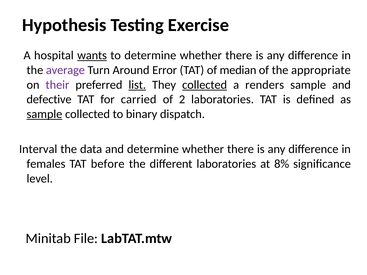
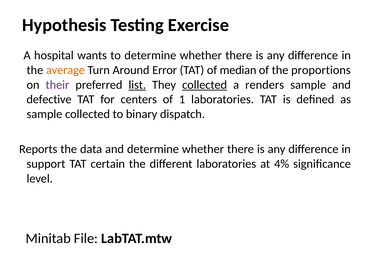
wants underline: present -> none (92, 55)
average colour: purple -> orange (65, 70)
appropriate: appropriate -> proportions (321, 70)
carried: carried -> centers (139, 100)
2: 2 -> 1 (182, 100)
sample underline: present -> none (44, 114)
Interval: Interval -> Reports (38, 149)
females: females -> support (46, 164)
before: before -> certain (108, 164)
8%: 8% -> 4% (282, 164)
